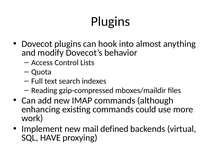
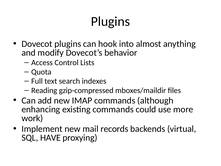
defined: defined -> records (114, 129)
